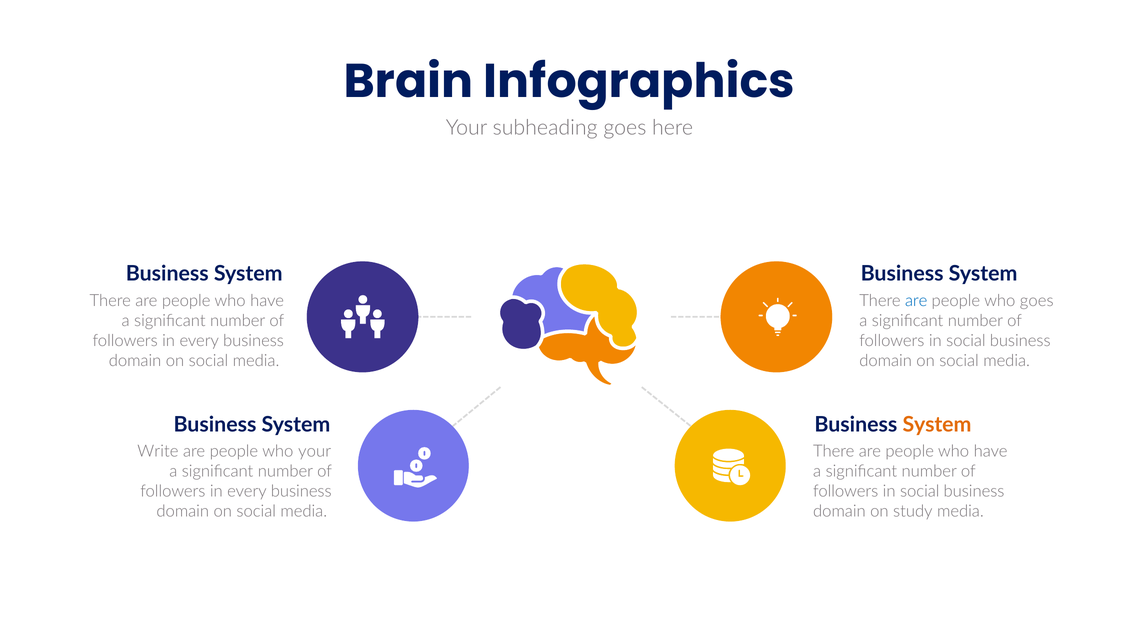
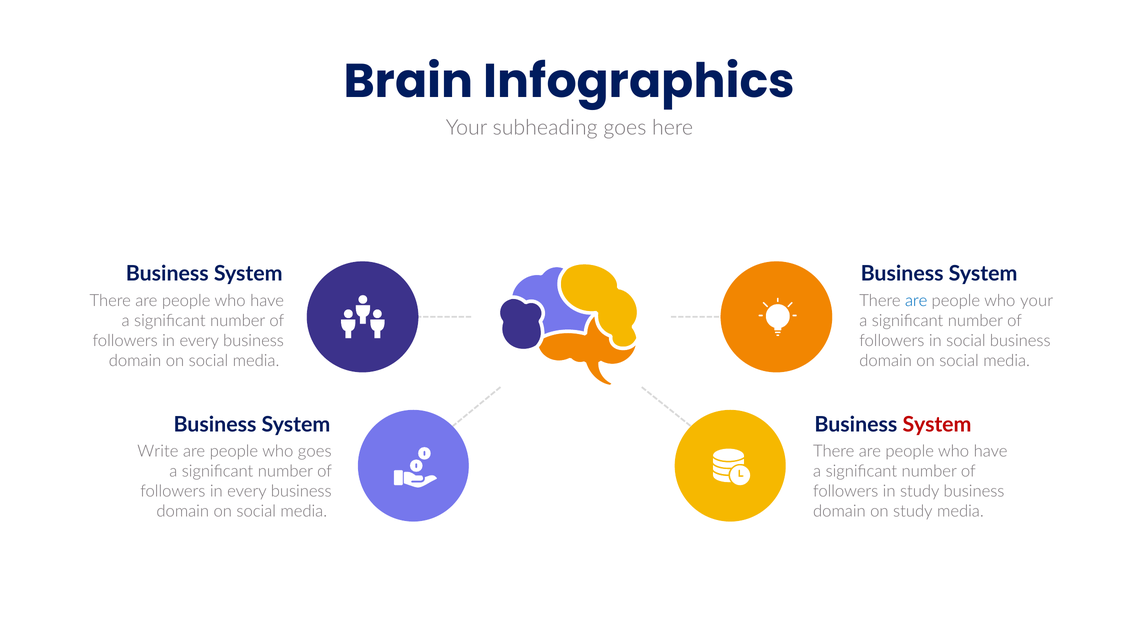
who goes: goes -> your (1037, 301)
System colour: orange -> red (937, 425)
who your: your -> goes (315, 451)
social: social -> study (920, 491)
